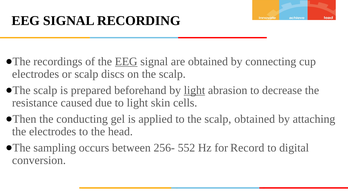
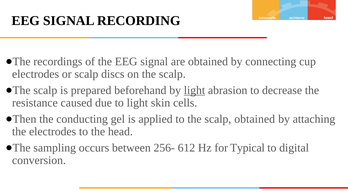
EEG underline: present -> none (126, 61)
552: 552 -> 612 (186, 148)
Record: Record -> Typical (247, 148)
